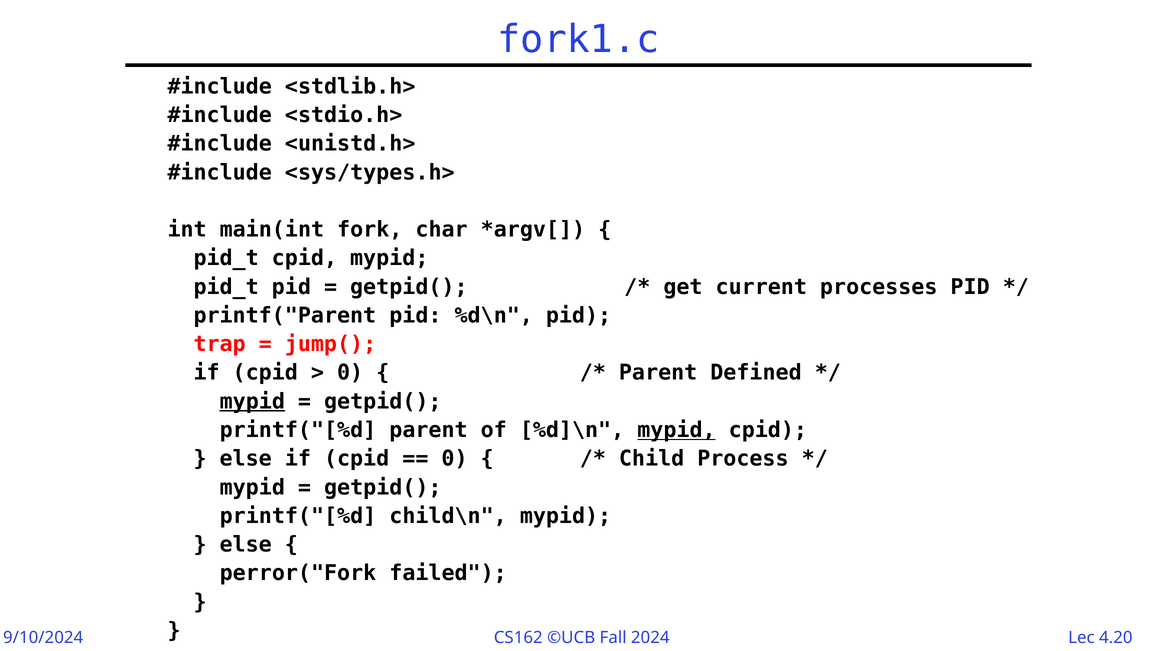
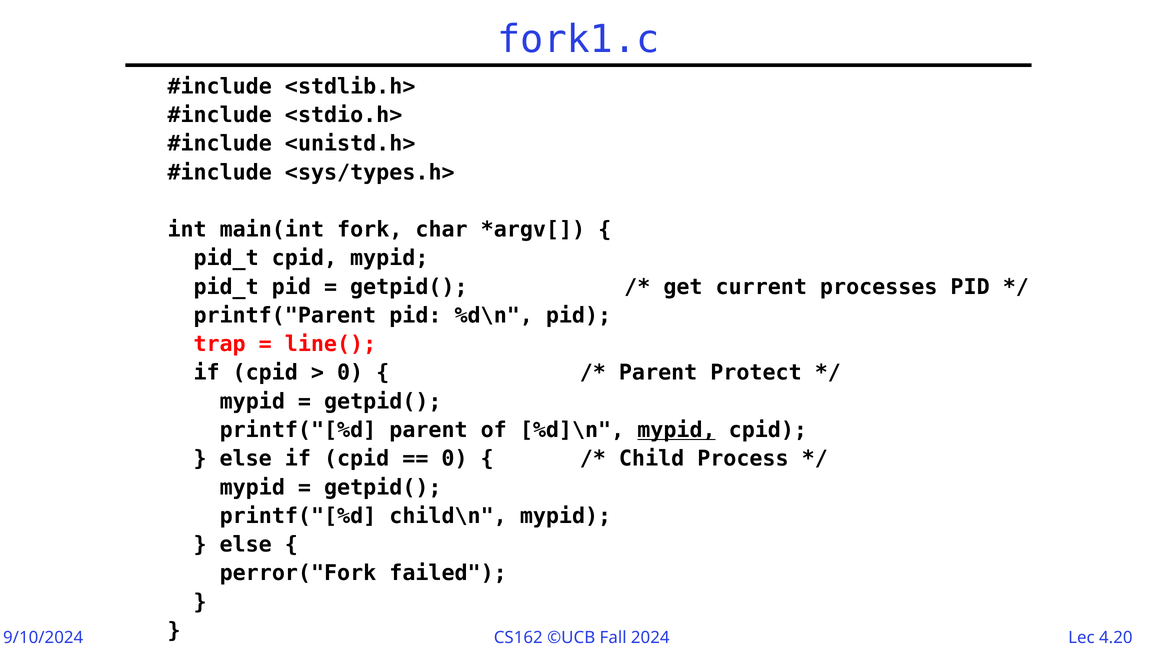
jump(: jump( -> line( (331, 344)
Defined: Defined -> Protect (756, 373)
mypid underline: present -> none (252, 401)
